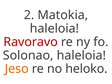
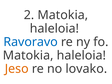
Ravoravo colour: red -> blue (31, 42)
Solonao: Solonao -> Matokia (28, 55)
heloko: heloko -> lovako (86, 69)
